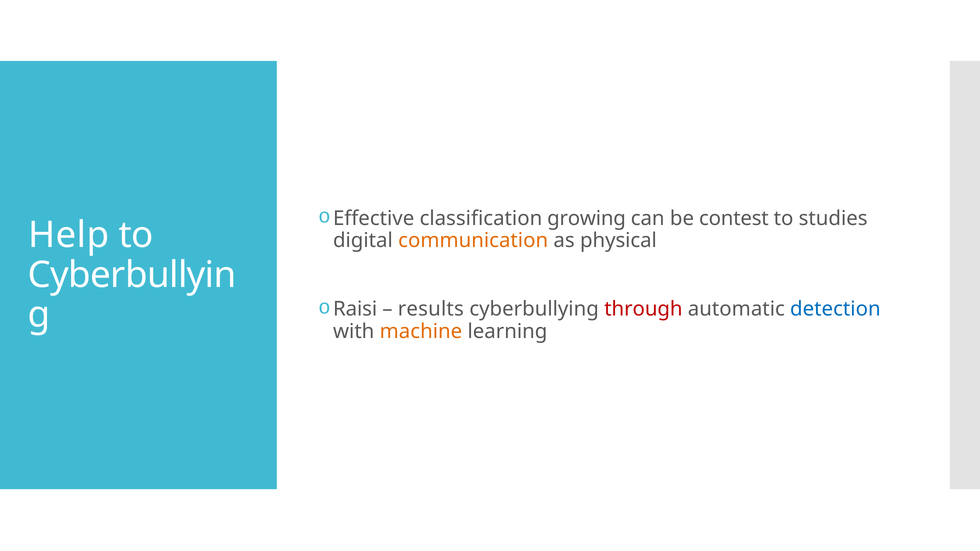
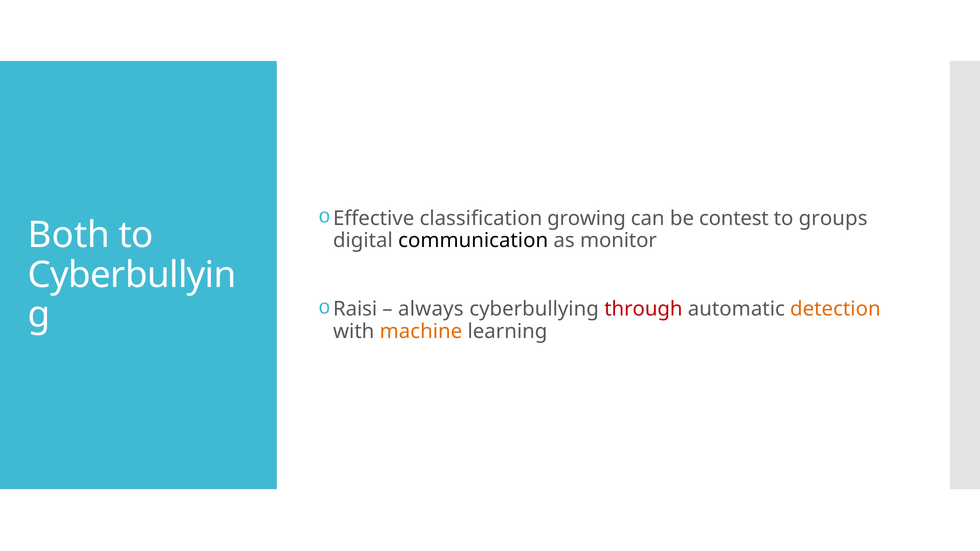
studies: studies -> groups (833, 219)
Help: Help -> Both (69, 235)
communication colour: orange -> black (473, 241)
physical: physical -> monitor (619, 241)
results: results -> always (431, 309)
detection colour: blue -> orange (835, 309)
